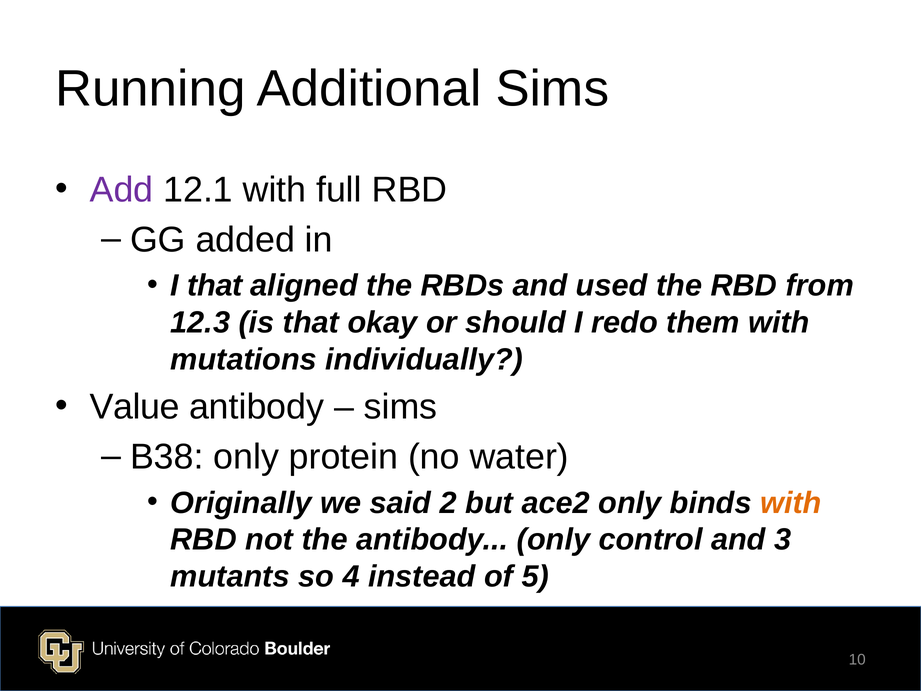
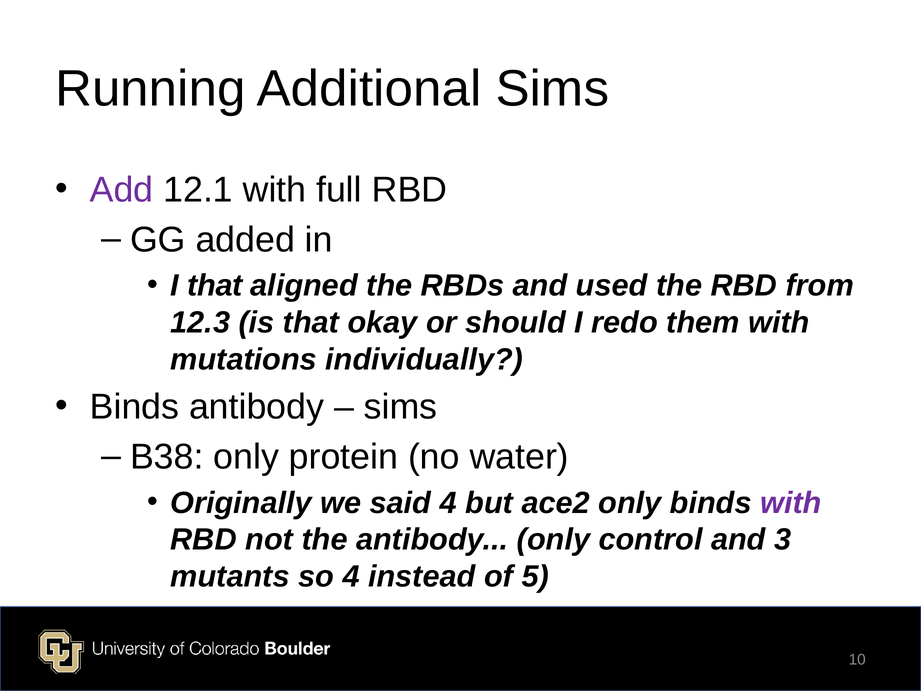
Value: Value -> Binds (135, 407)
said 2: 2 -> 4 (448, 503)
with colour: orange -> purple (791, 503)
